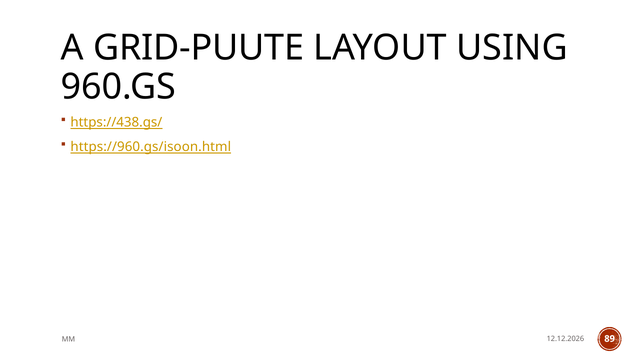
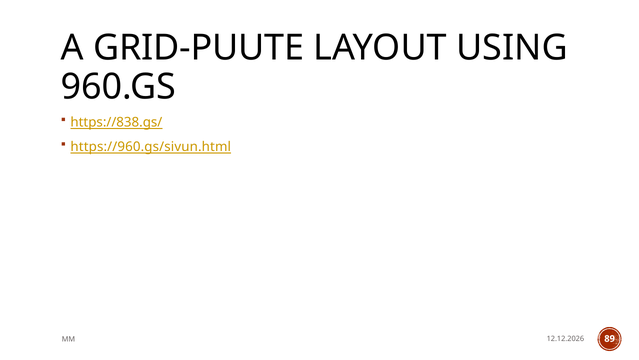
https://438.gs/: https://438.gs/ -> https://838.gs/ (116, 122)
https://960.gs/isoon.html: https://960.gs/isoon.html -> https://960.gs/sivun.html (151, 147)
